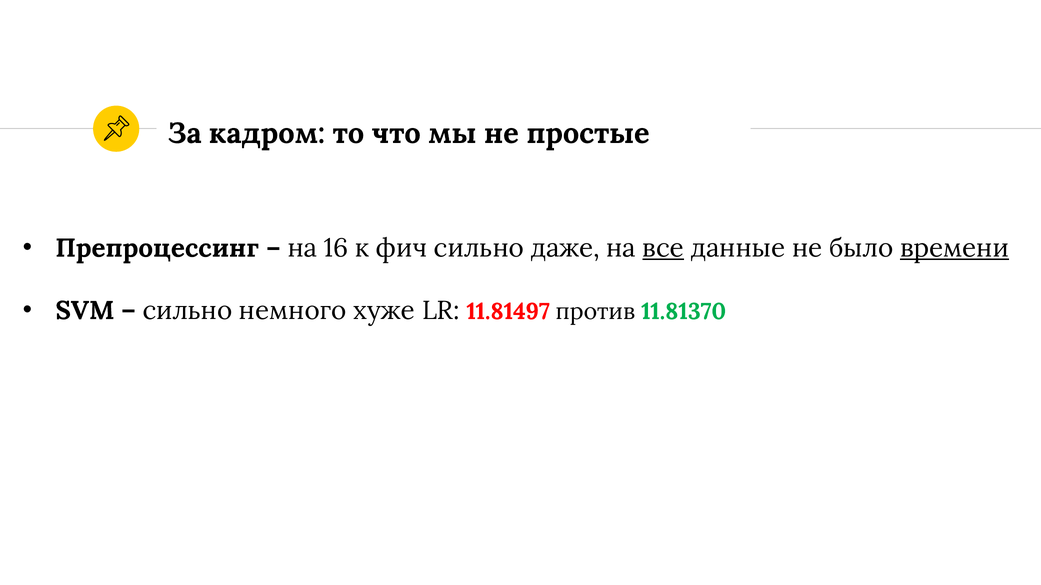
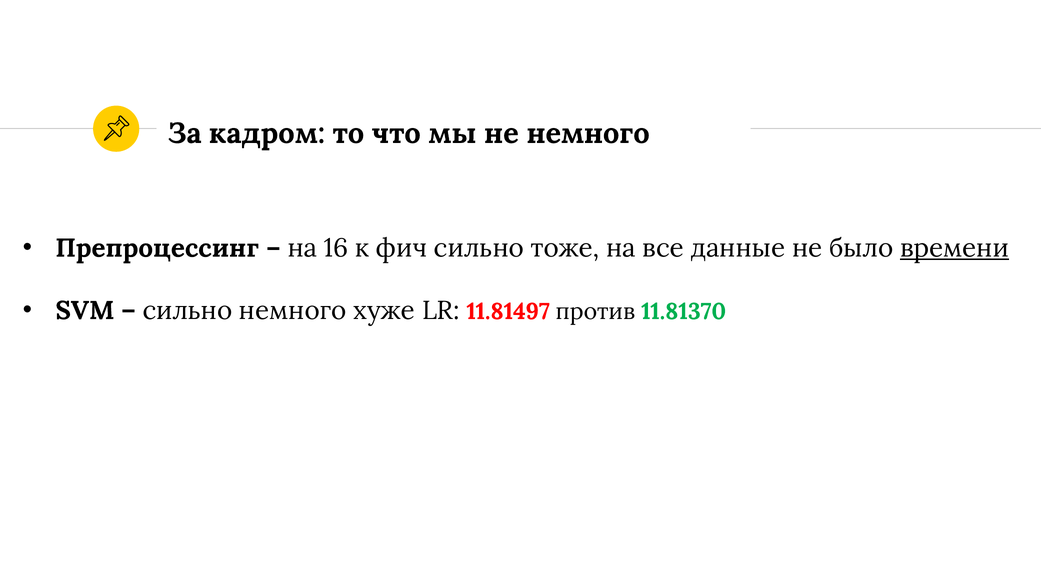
не простые: простые -> немного (588, 133)
даже: даже -> тоже (565, 248)
все underline: present -> none (663, 248)
